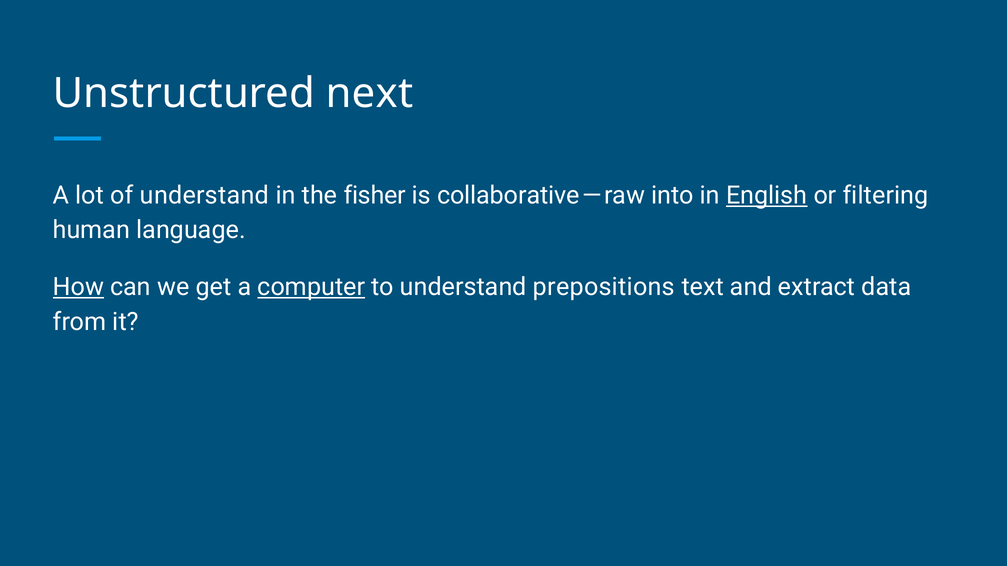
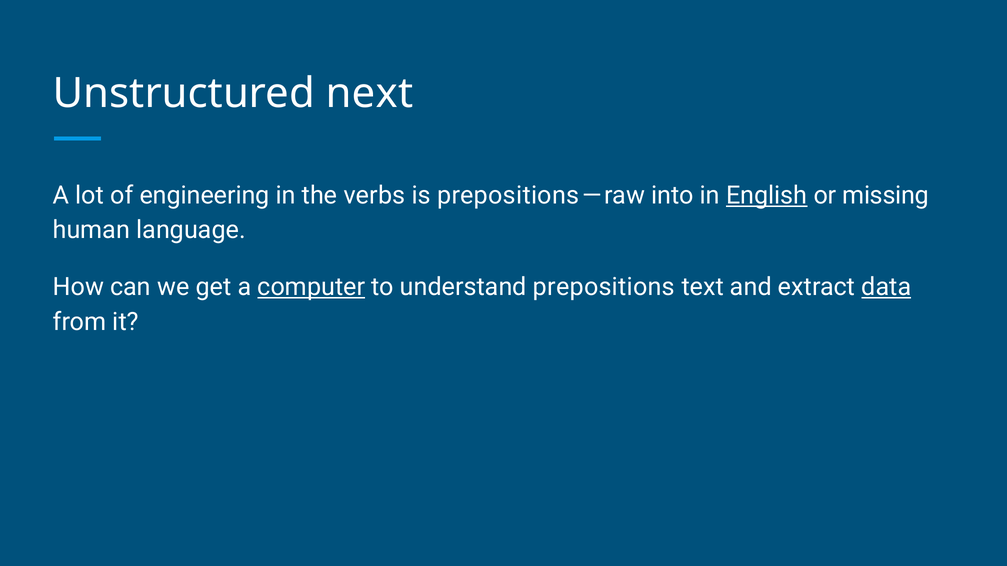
of understand: understand -> engineering (205, 196)
fisher: fisher -> verbs (374, 196)
is collaborative: collaborative -> prepositions (508, 196)
filtering: filtering -> missing (886, 196)
How underline: present -> none (78, 287)
data underline: none -> present (886, 287)
